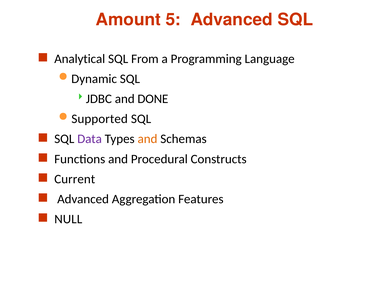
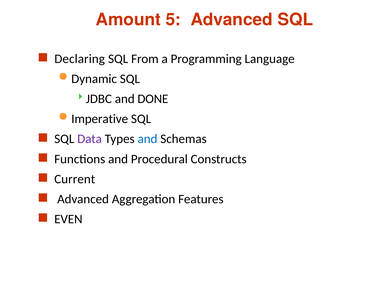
Analytical: Analytical -> Declaring (80, 59)
Supported: Supported -> Imperative (100, 119)
and colour: orange -> blue (147, 139)
NULL: NULL -> EVEN (68, 220)
